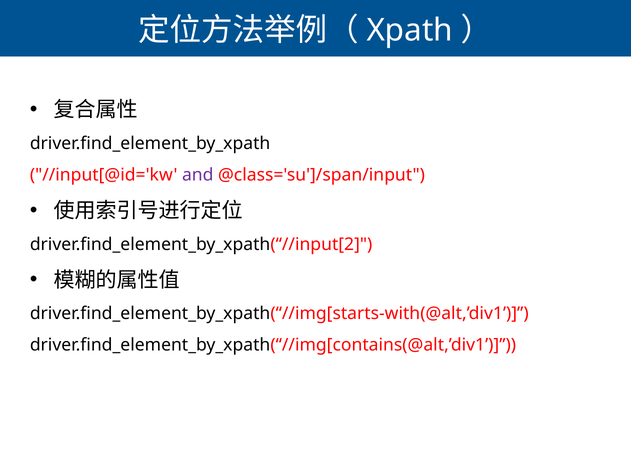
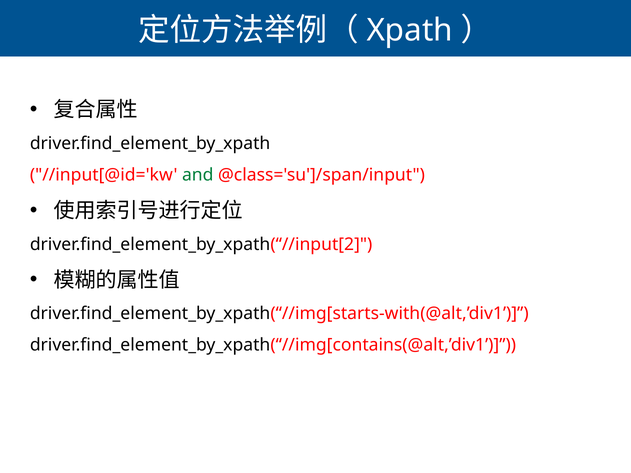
and colour: purple -> green (198, 175)
